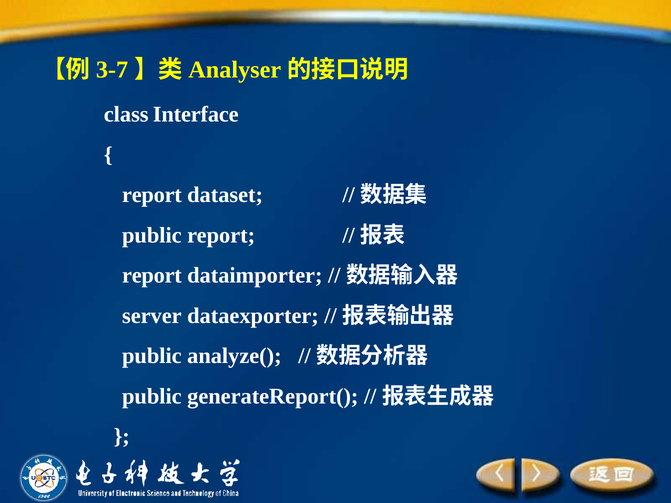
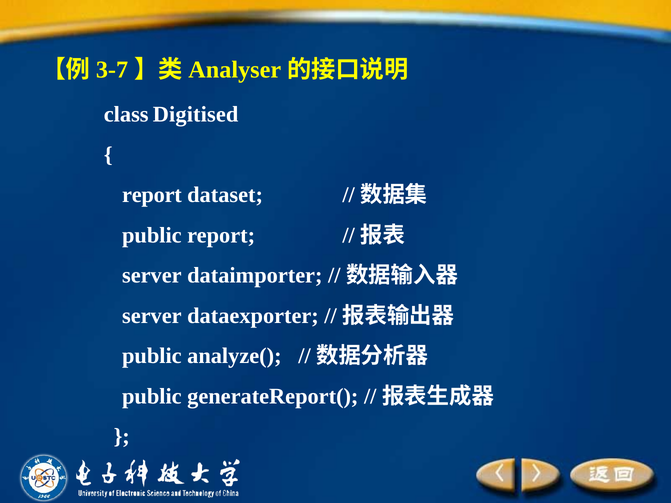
Interface: Interface -> Digitised (196, 115)
report: report -> server (152, 276)
